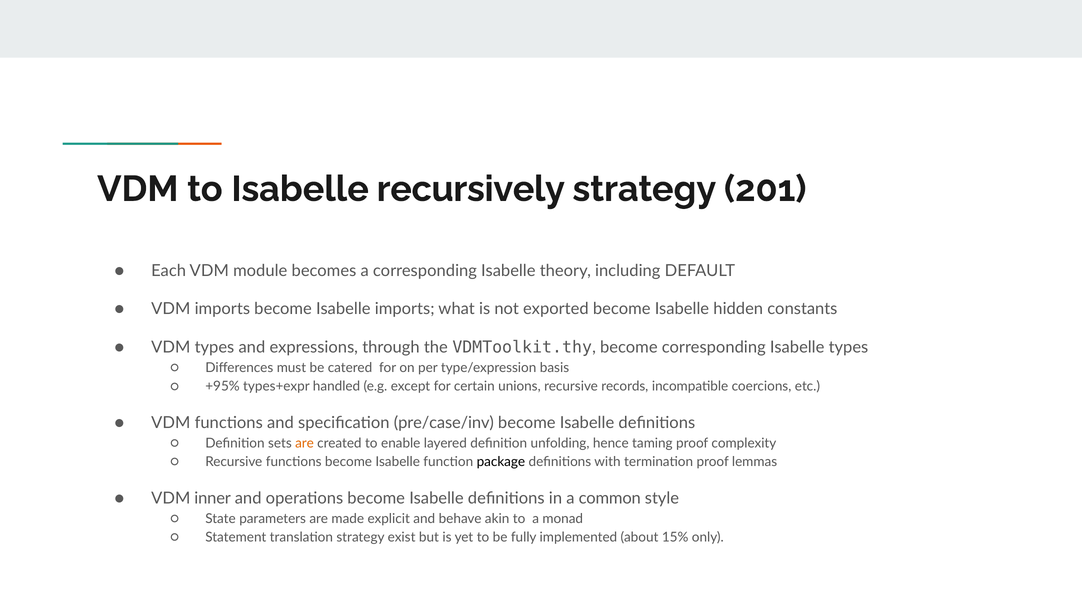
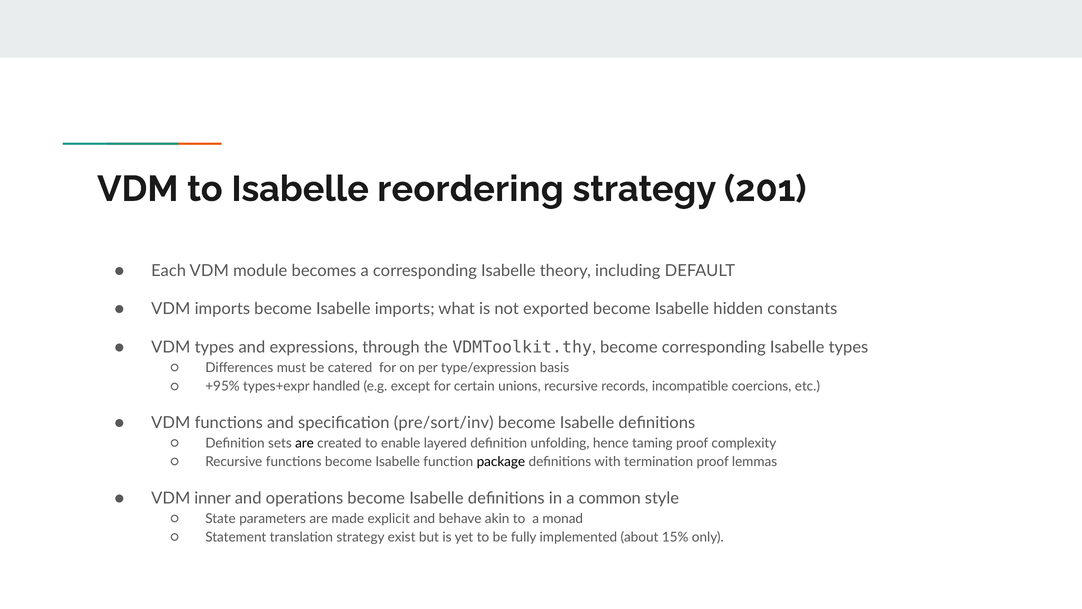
recursively: recursively -> reordering (470, 189)
pre/case/inv: pre/case/inv -> pre/sort/inv (444, 423)
are colour: orange -> black (304, 443)
